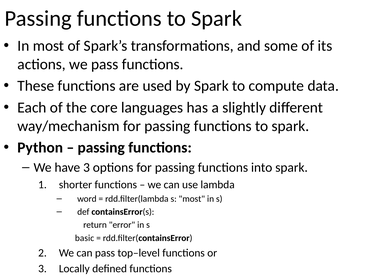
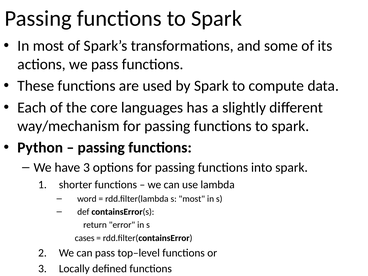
basic: basic -> cases (85, 238)
